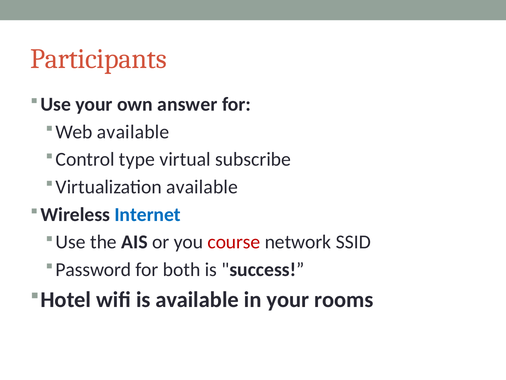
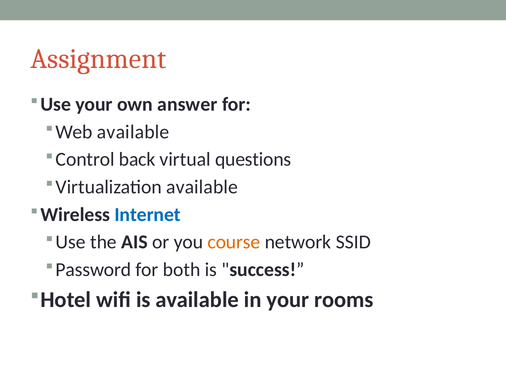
Participants: Participants -> Assignment (98, 59)
type: type -> back (137, 159)
subscribe: subscribe -> questions (253, 159)
course colour: red -> orange (234, 242)
